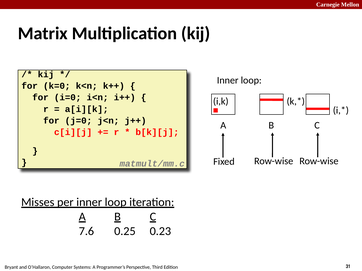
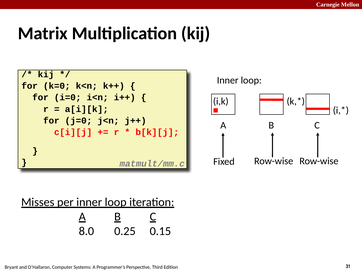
7.6: 7.6 -> 8.0 (86, 232)
0.23: 0.23 -> 0.15 (160, 232)
